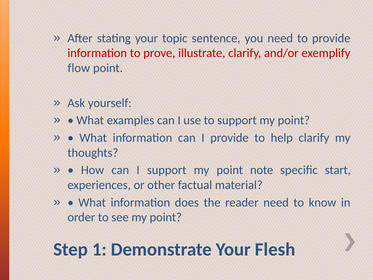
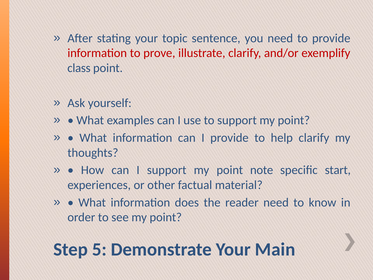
flow: flow -> class (79, 68)
1: 1 -> 5 (99, 249)
Flesh: Flesh -> Main (275, 249)
